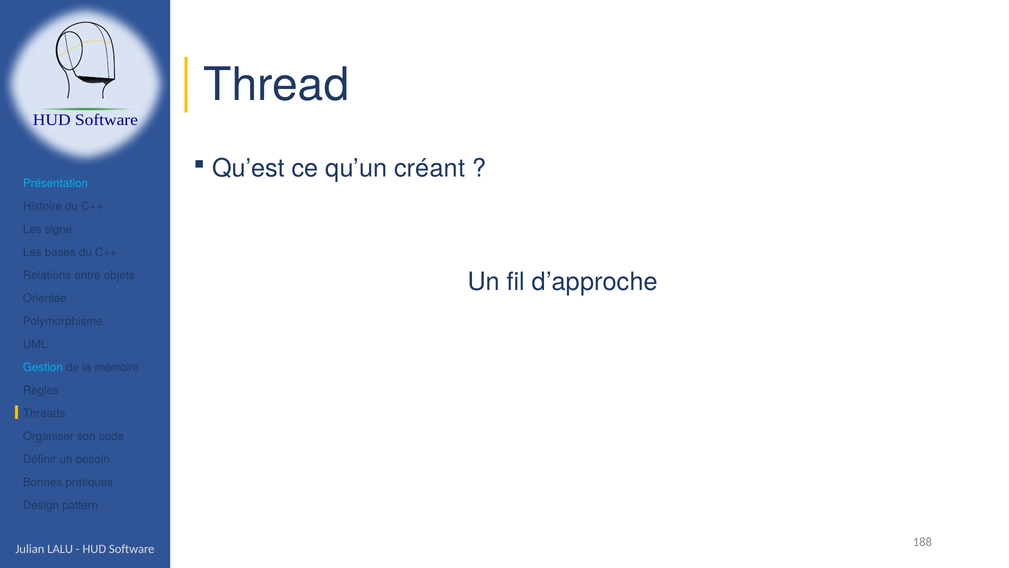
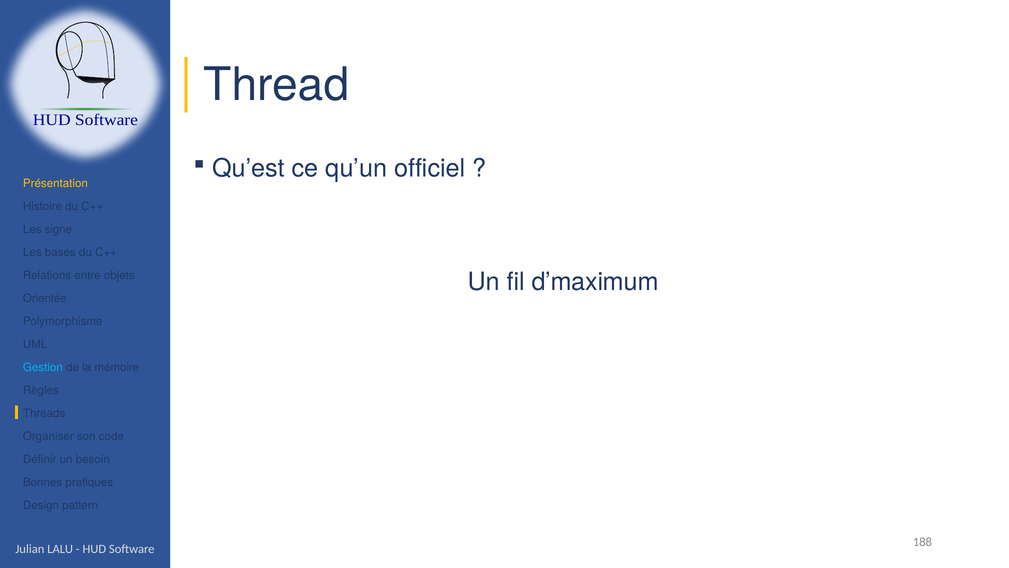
créant: créant -> officiel (430, 168)
Présentation colour: light blue -> yellow (55, 183)
d’approche: d’approche -> d’maximum (595, 282)
